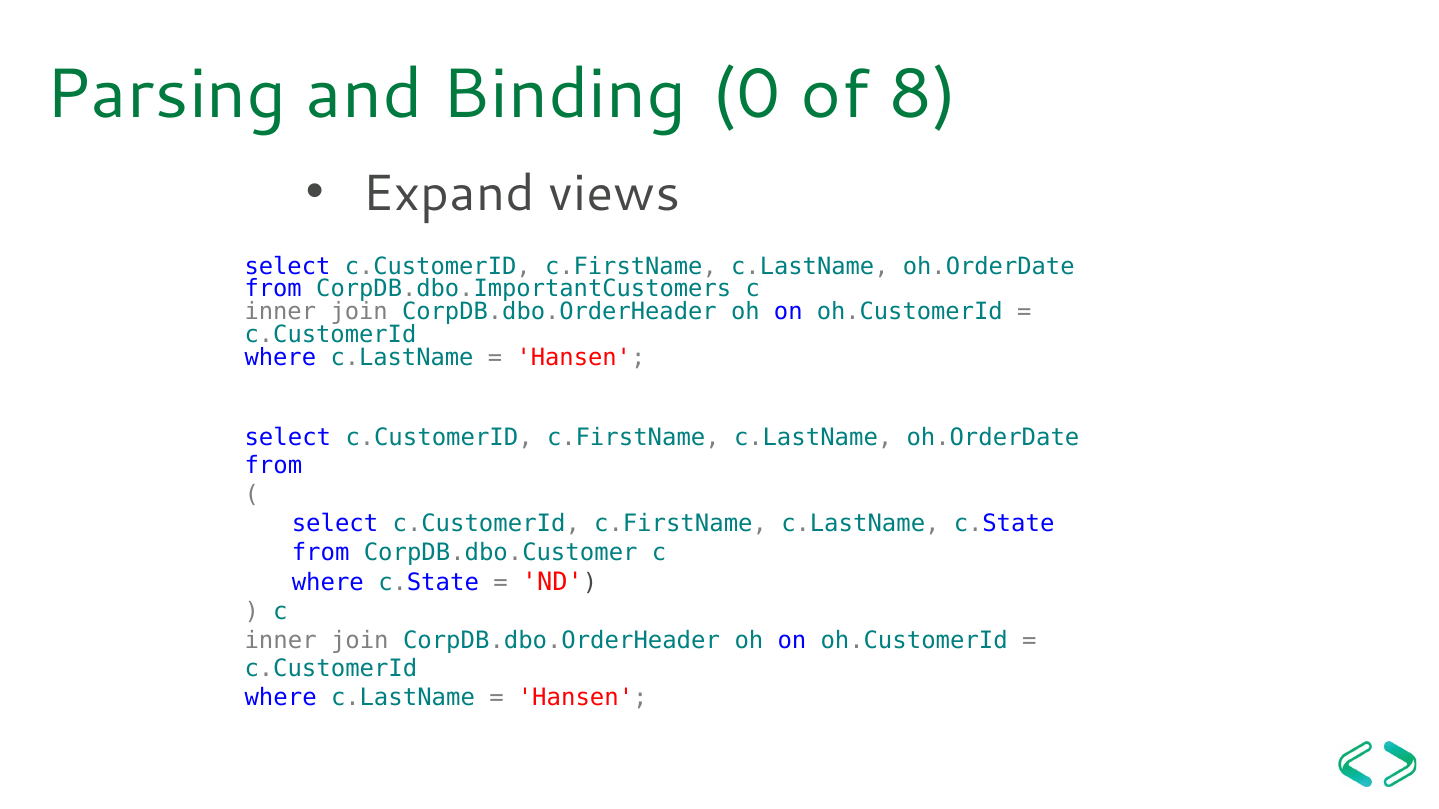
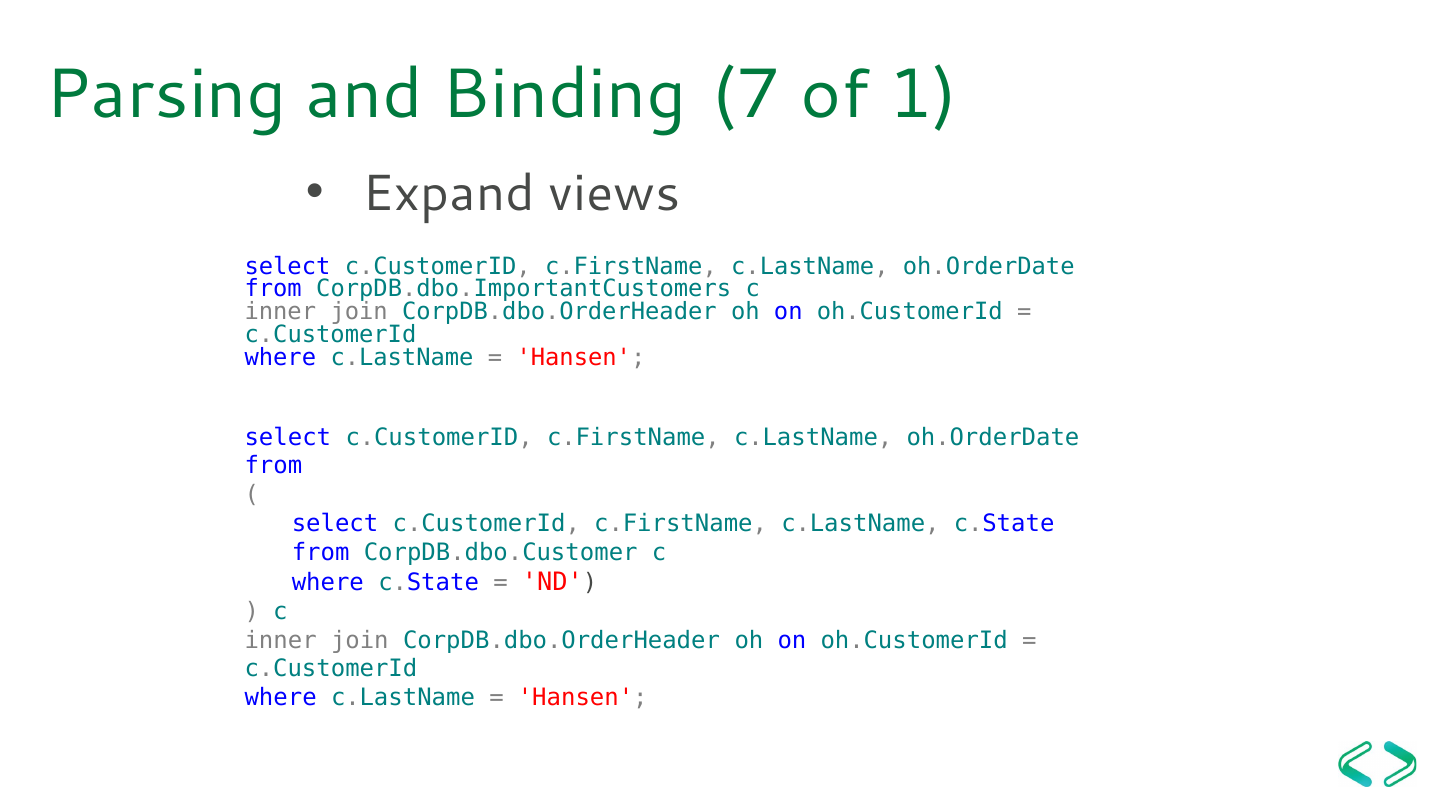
0: 0 -> 7 (746, 95)
8: 8 -> 1 (923, 95)
